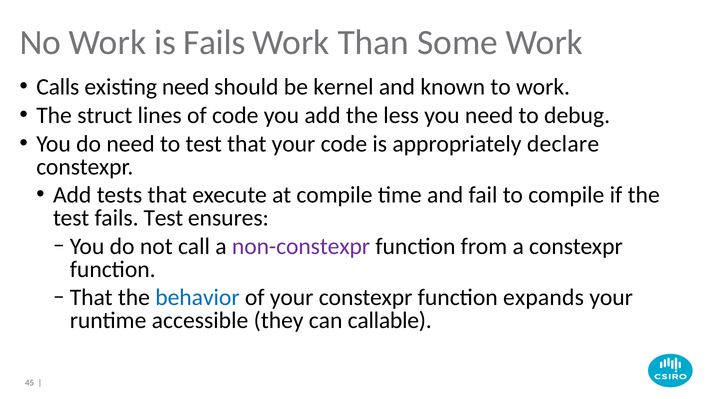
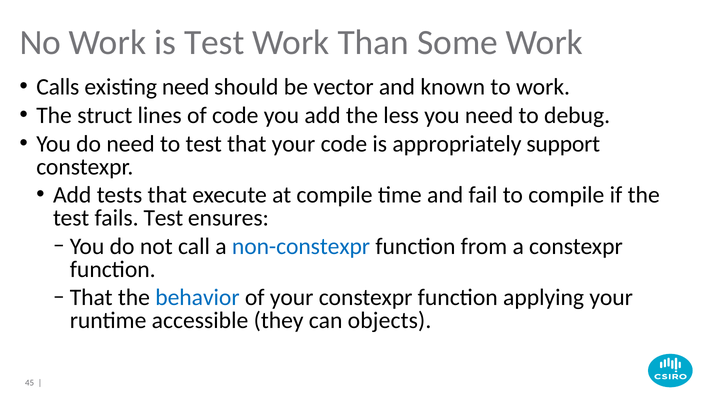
is Fails: Fails -> Test (214, 43)
kernel: kernel -> vector (343, 87)
declare: declare -> support (563, 144)
non-constexpr colour: purple -> blue (301, 246)
expands: expands -> applying (544, 297)
callable: callable -> objects (390, 320)
